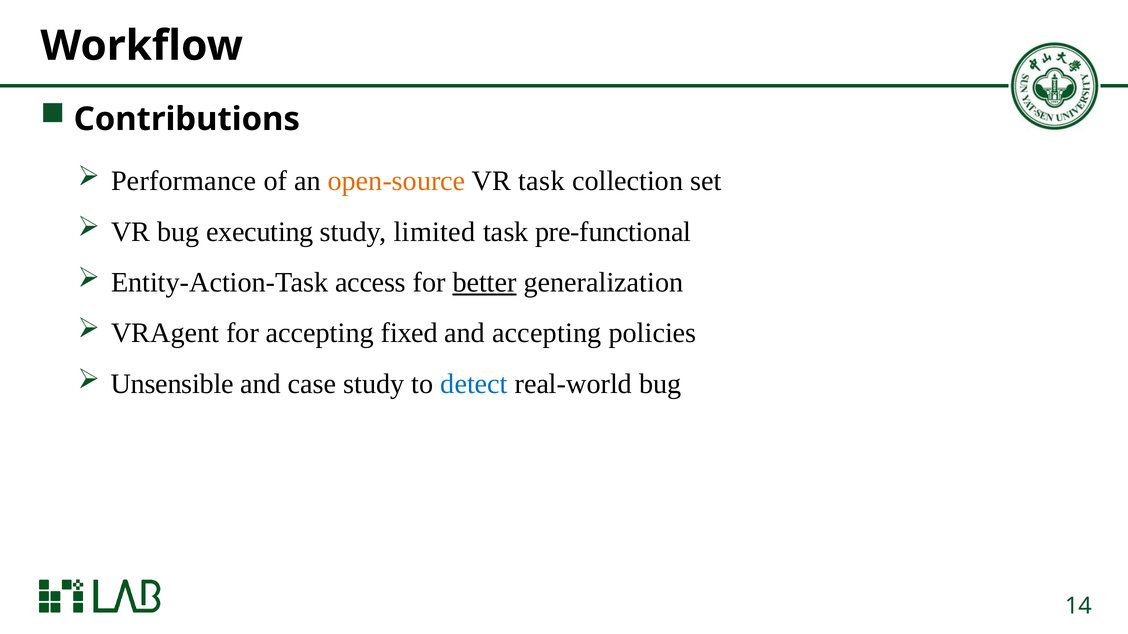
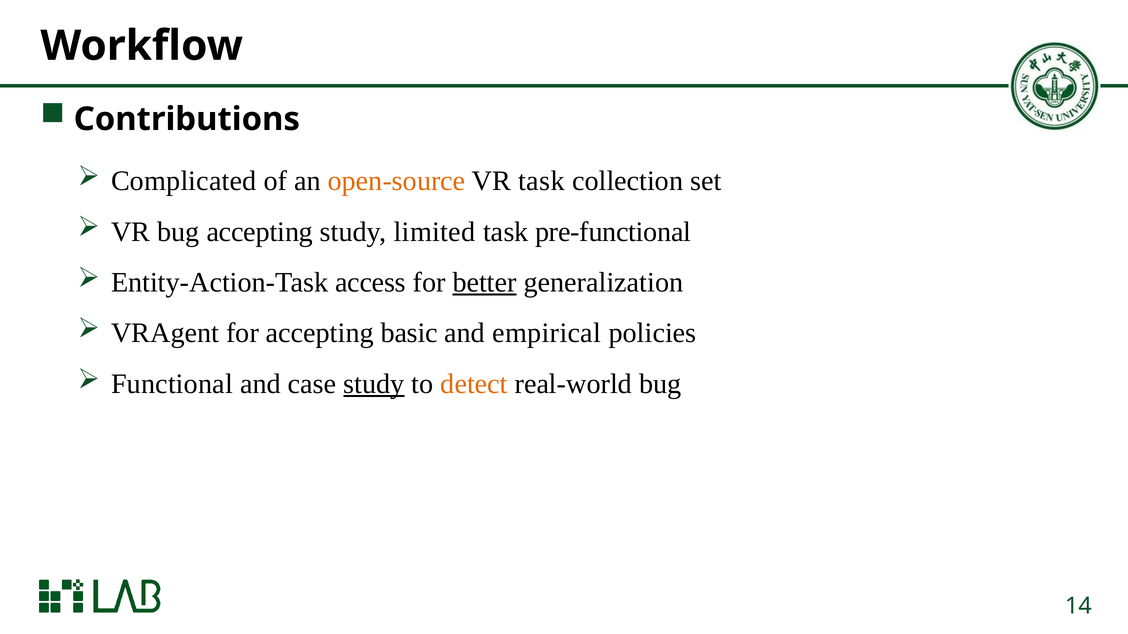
Performance: Performance -> Complicated (184, 181)
bug executing: executing -> accepting (260, 232)
fixed: fixed -> basic (409, 333)
and accepting: accepting -> empirical (547, 333)
Unsensible: Unsensible -> Functional (172, 384)
study underline: none -> present (374, 384)
detect colour: blue -> orange (474, 384)
